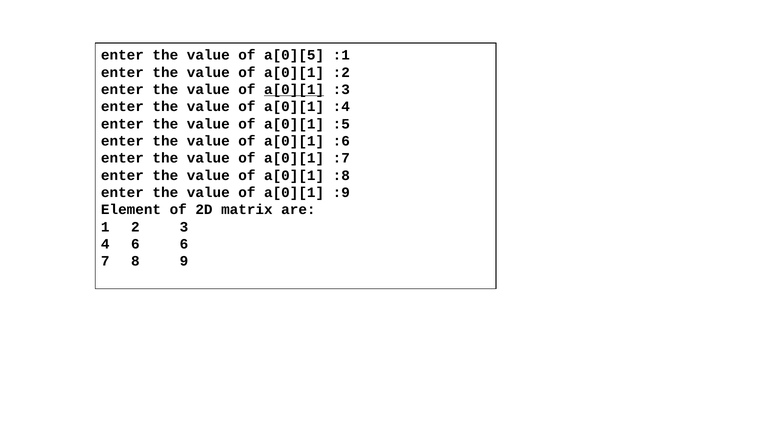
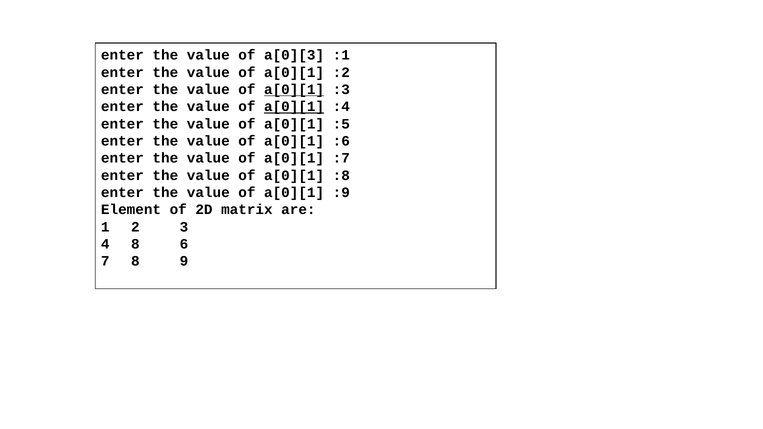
a[0][5: a[0][5 -> a[0][3 (294, 55)
a[0][1 underline: none -> present (294, 107)
6: 6 -> 8 (135, 244)
